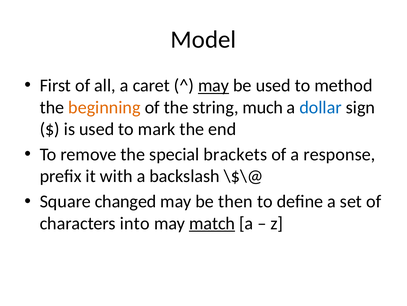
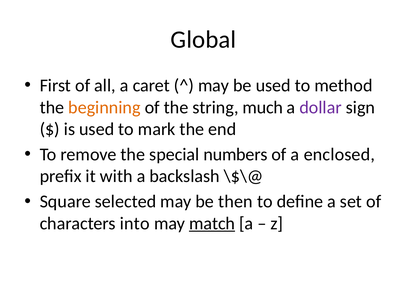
Model: Model -> Global (203, 39)
may underline: present -> none (214, 85)
dollar colour: blue -> purple (321, 107)
brackets: brackets -> numbers (236, 154)
response: response -> enclosed (339, 154)
changed: changed -> selected (126, 201)
